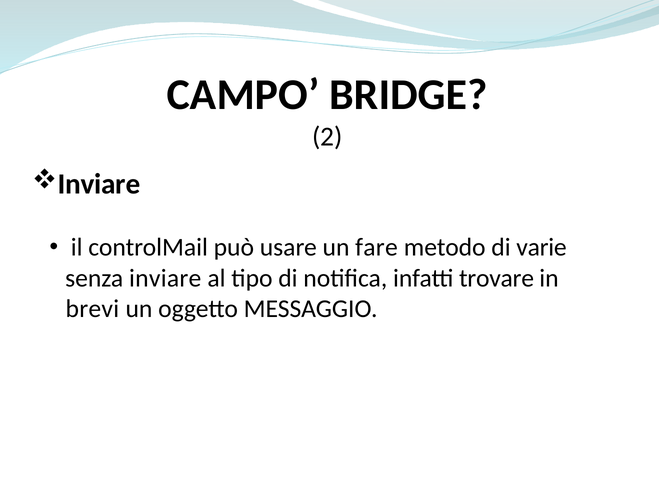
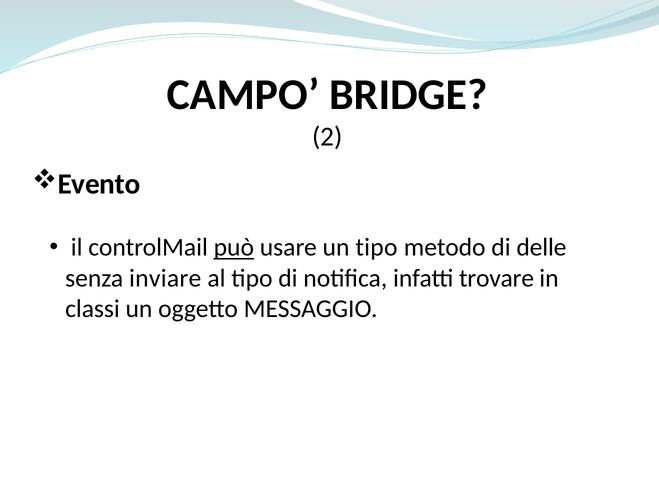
Inviare: Inviare -> Evento (99, 184)
può underline: none -> present (234, 248)
un fare: fare -> tipo (376, 248)
varie: varie -> delle (541, 248)
brevi: brevi -> classi (92, 309)
